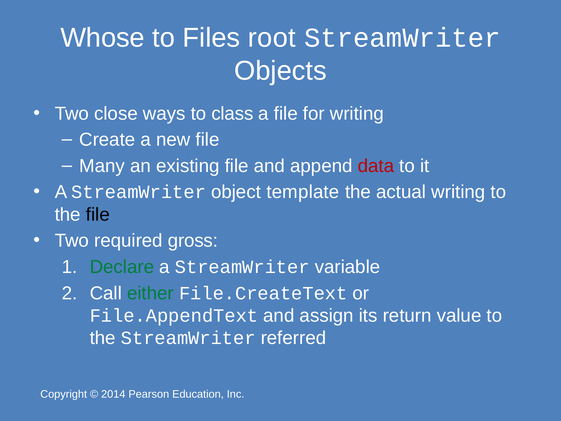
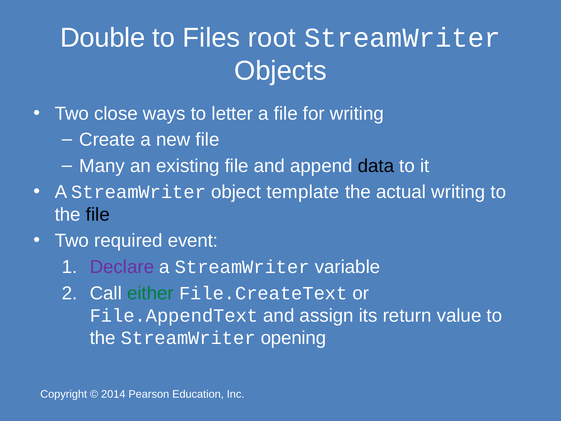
Whose: Whose -> Double (103, 38)
class: class -> letter (232, 114)
data colour: red -> black (376, 166)
gross: gross -> event (193, 241)
Declare colour: green -> purple (122, 267)
referred: referred -> opening (293, 338)
